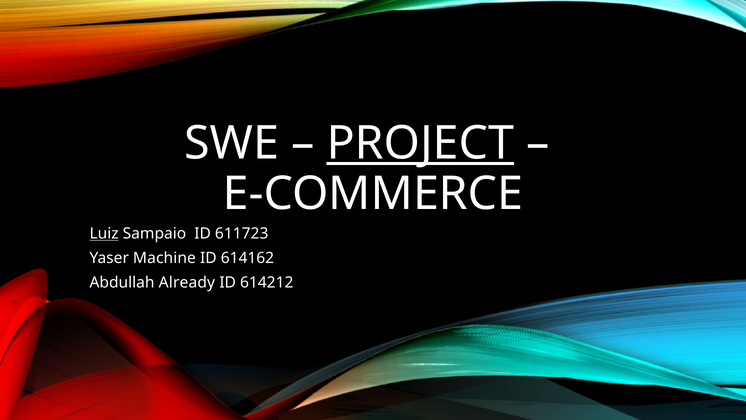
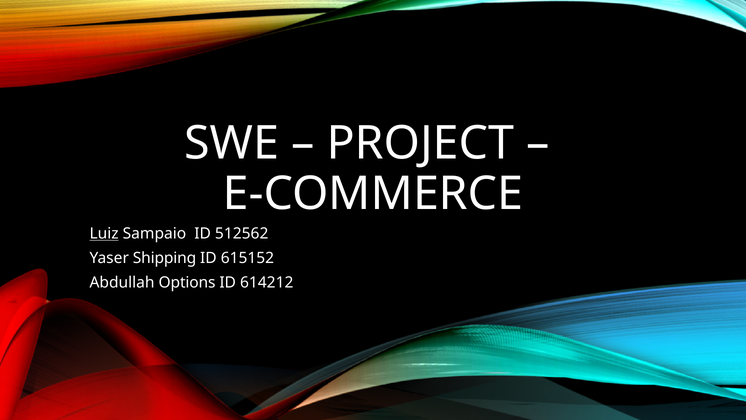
PROJECT underline: present -> none (420, 143)
611723: 611723 -> 512562 (242, 233)
Machine: Machine -> Shipping (165, 258)
614162: 614162 -> 615152 (247, 258)
Already: Already -> Options (187, 283)
